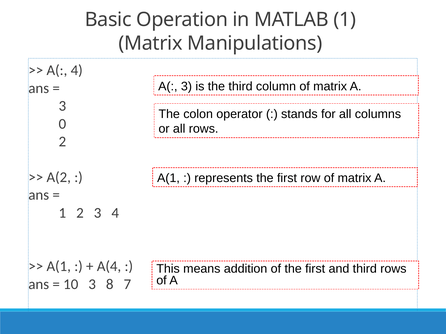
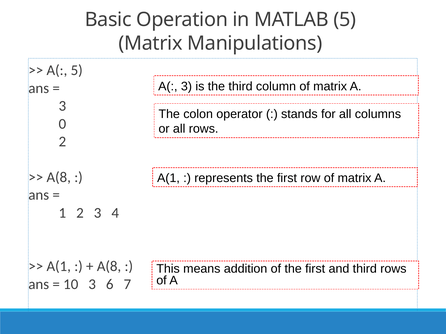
MATLAB 1: 1 -> 5 (345, 20)
A( 4: 4 -> 5 (77, 71)
A(2: A(2 -> A(8 (59, 178)
A(4: A(4 -> A(8 (109, 267)
8: 8 -> 6 (110, 285)
